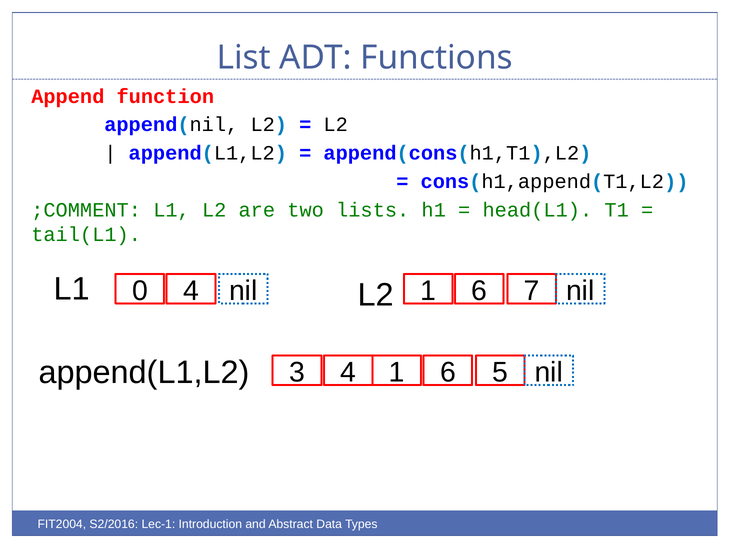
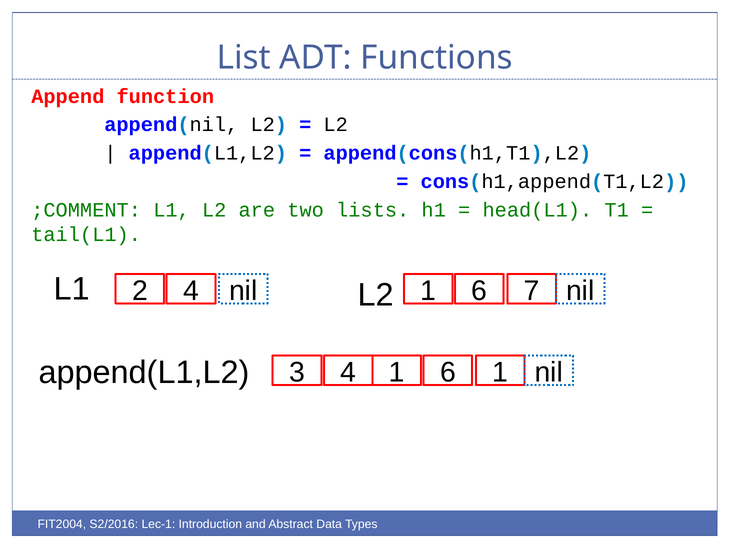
0: 0 -> 2 (140, 290)
6 5: 5 -> 1 (500, 372)
